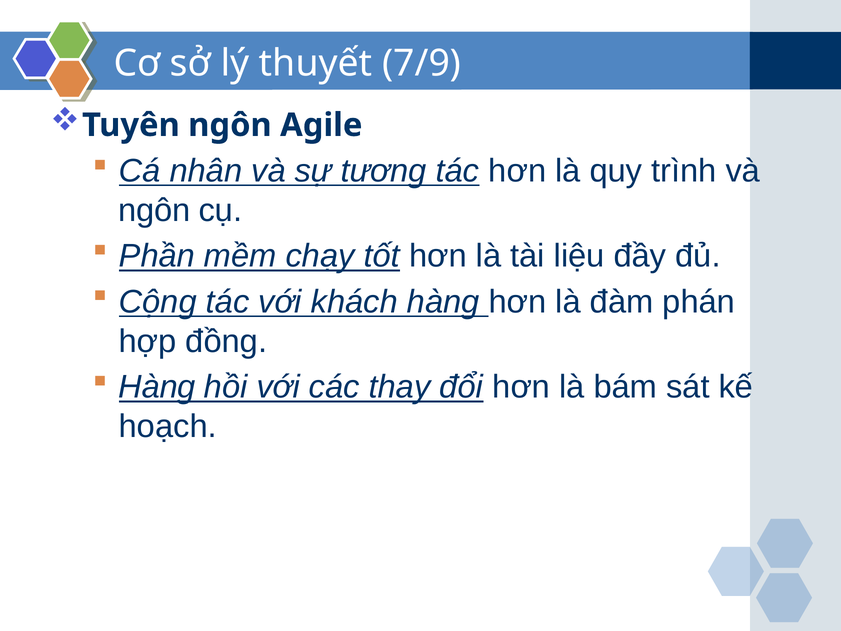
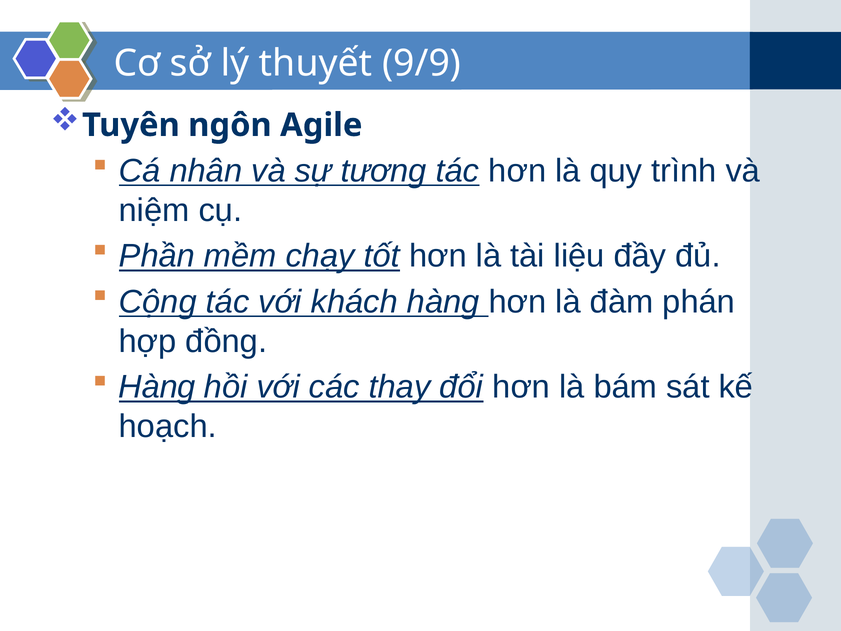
7/9: 7/9 -> 9/9 (422, 64)
ngôn: ngôn -> niệm (154, 210)
